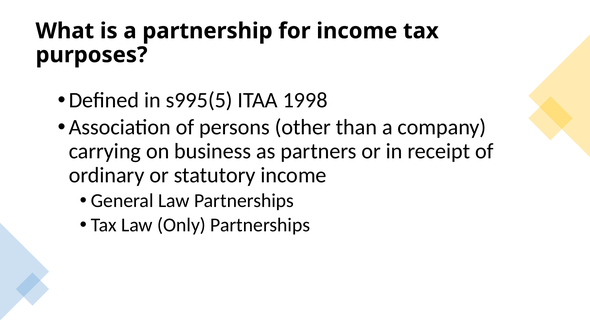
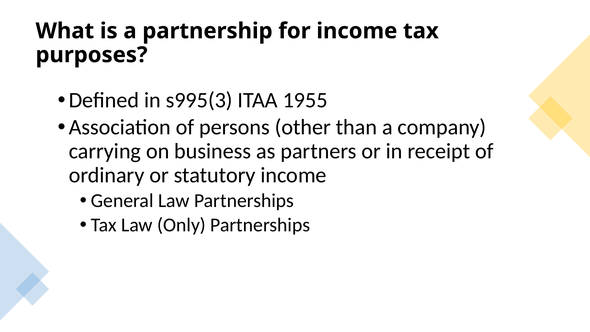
s995(5: s995(5 -> s995(3 (199, 100)
1998: 1998 -> 1955 (305, 100)
